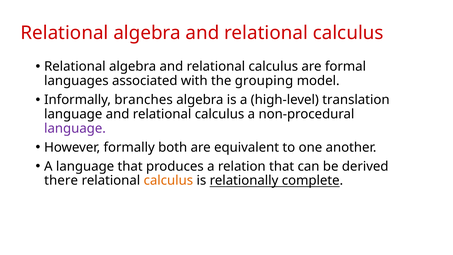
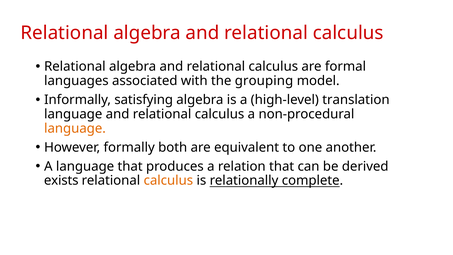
branches: branches -> satisfying (144, 100)
language colour: purple -> orange (75, 128)
there: there -> exists (61, 180)
